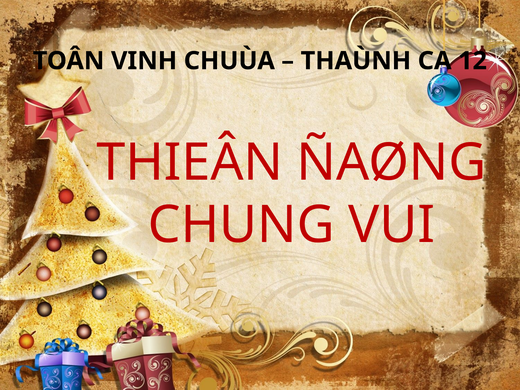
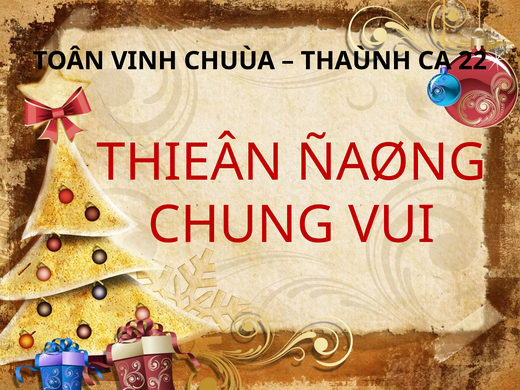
12: 12 -> 22 (473, 61)
